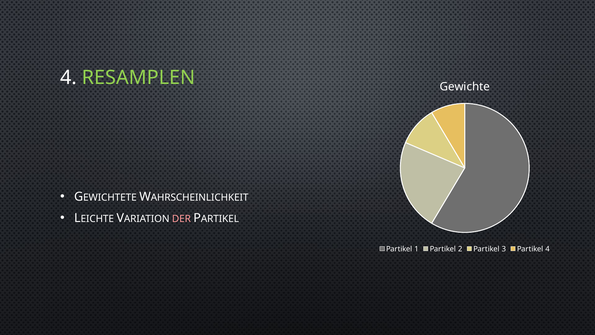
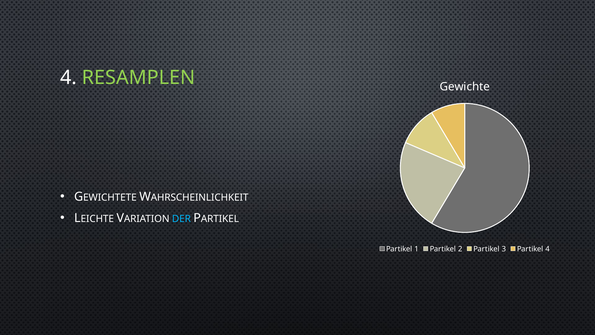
DER colour: pink -> light blue (181, 219)
